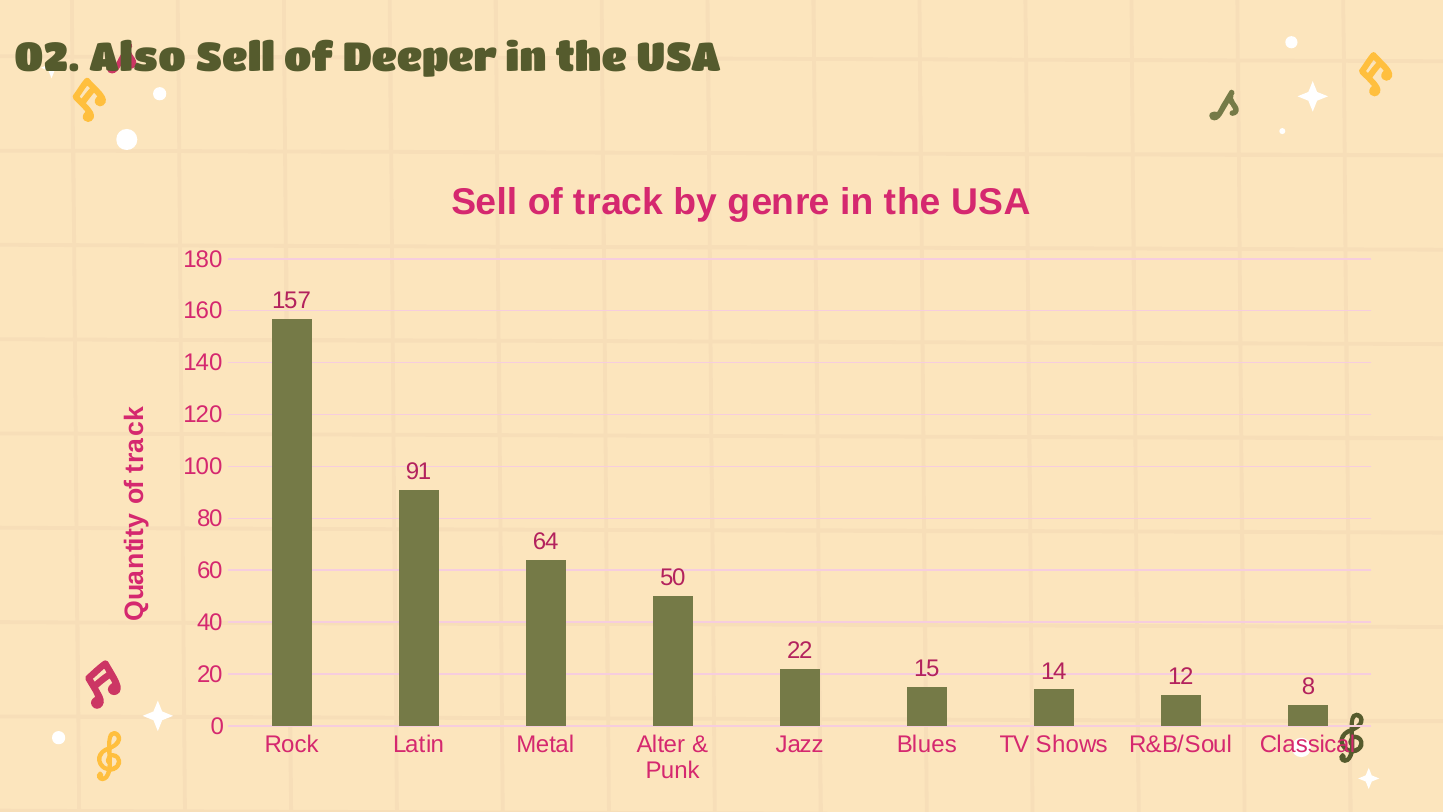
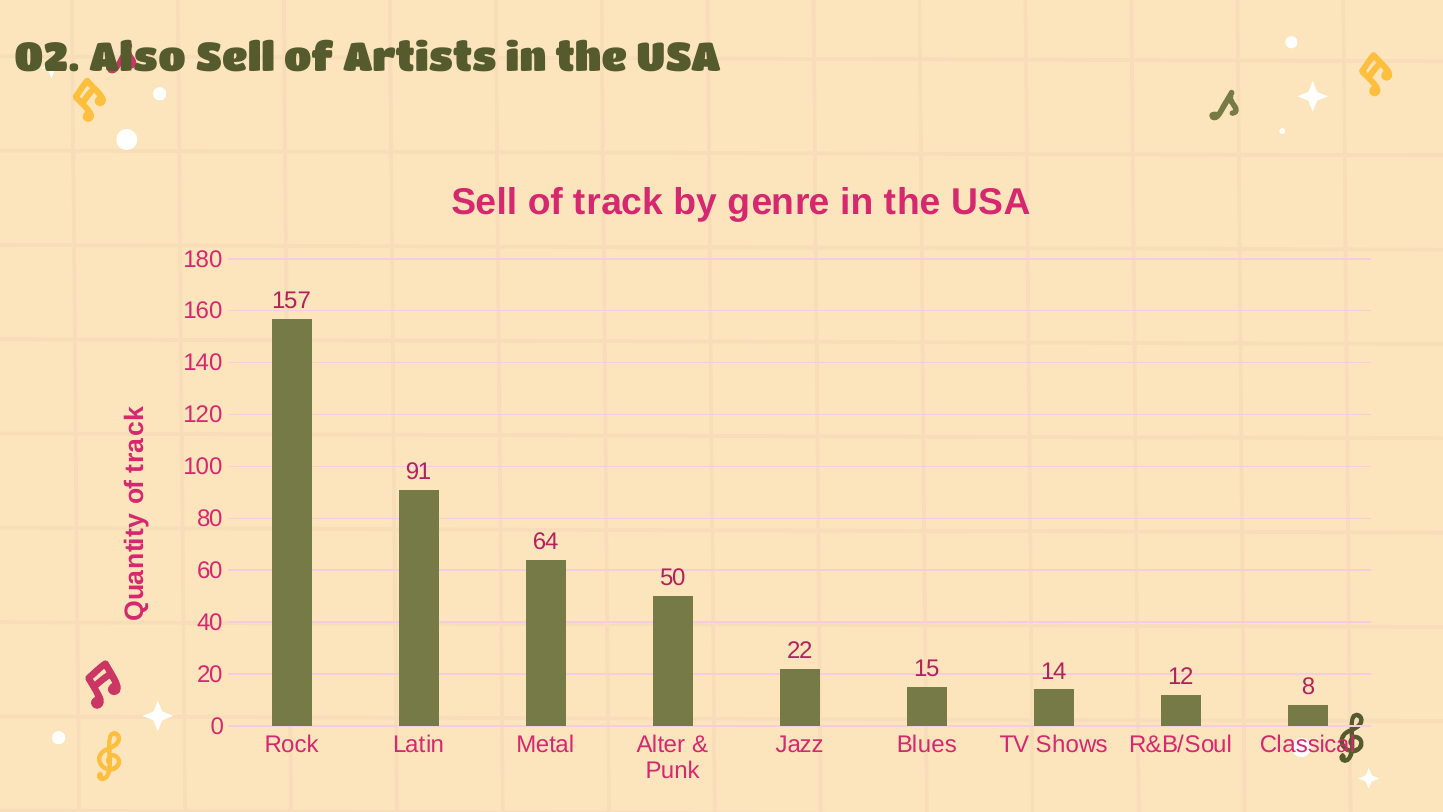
Deeper: Deeper -> Artists (420, 59)
